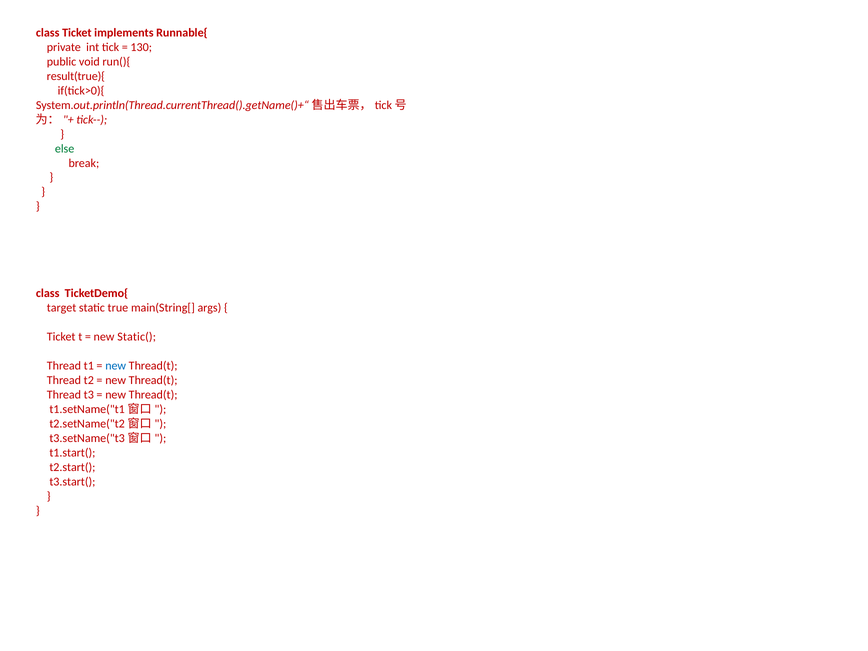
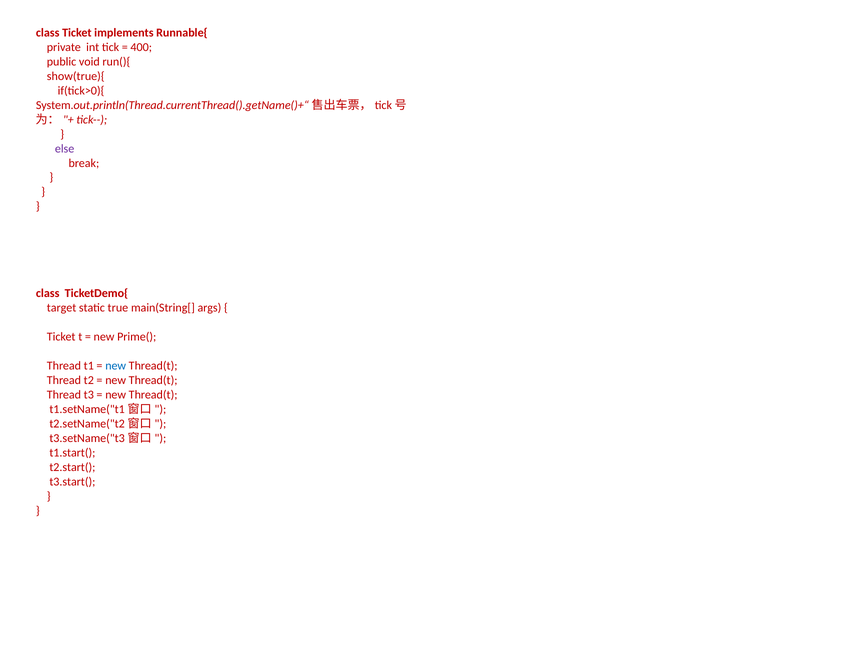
130: 130 -> 400 (141, 47)
result(true){: result(true){ -> show(true){ (76, 76)
else colour: green -> purple (65, 149)
Static(: Static( -> Prime( (137, 337)
